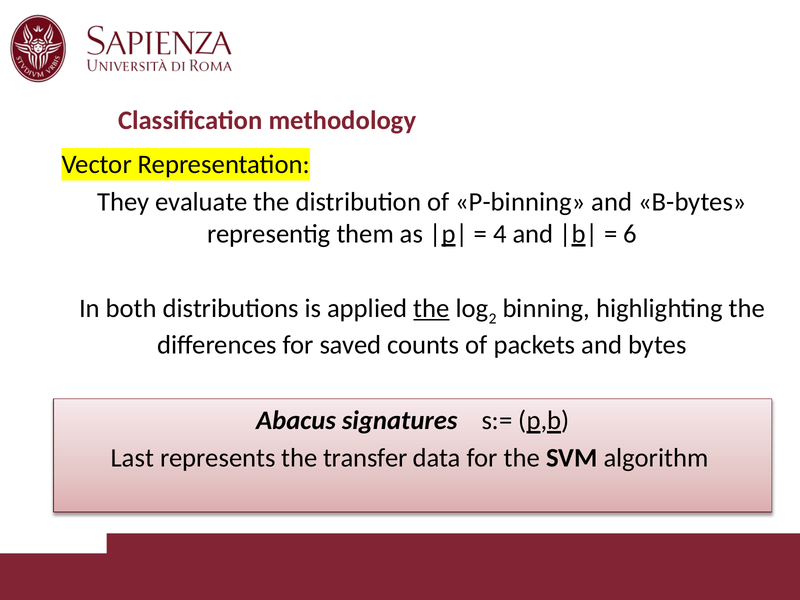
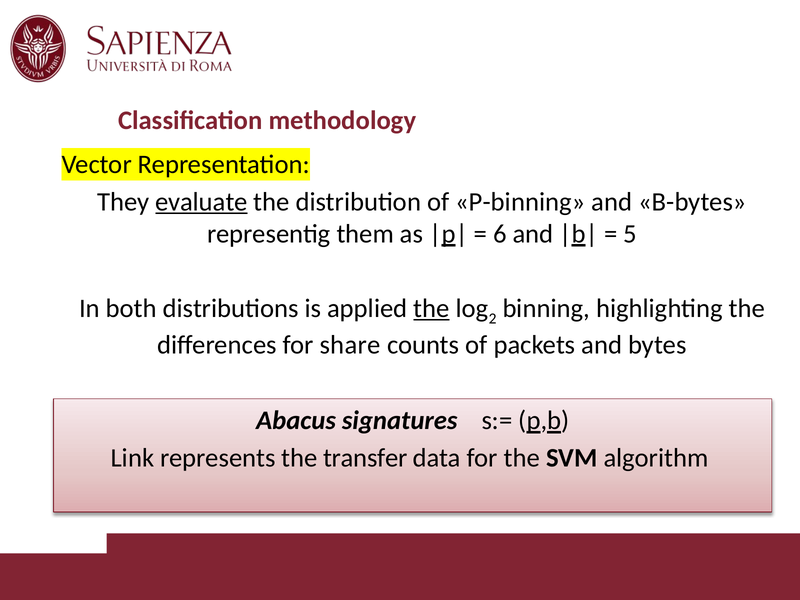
evaluate underline: none -> present (201, 202)
4: 4 -> 6 (500, 234)
6: 6 -> 5 (630, 234)
saved: saved -> share (350, 345)
Last: Last -> Link (132, 458)
